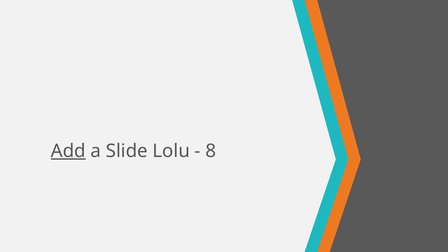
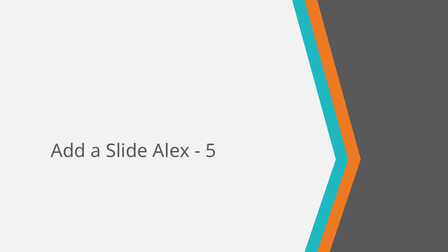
Add underline: present -> none (68, 151)
Lolu: Lolu -> Alex (171, 151)
8: 8 -> 5 (211, 151)
